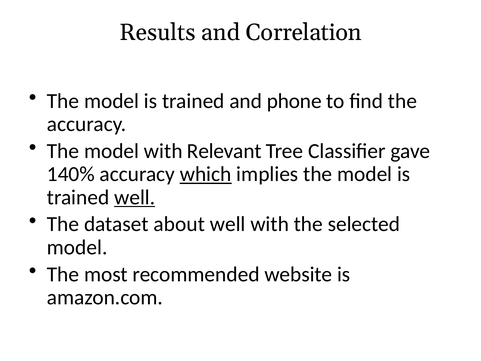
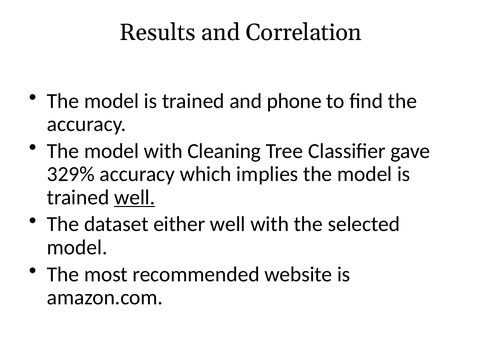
Relevant: Relevant -> Cleaning (224, 151)
140%: 140% -> 329% (71, 174)
which underline: present -> none (206, 174)
about: about -> either (179, 224)
